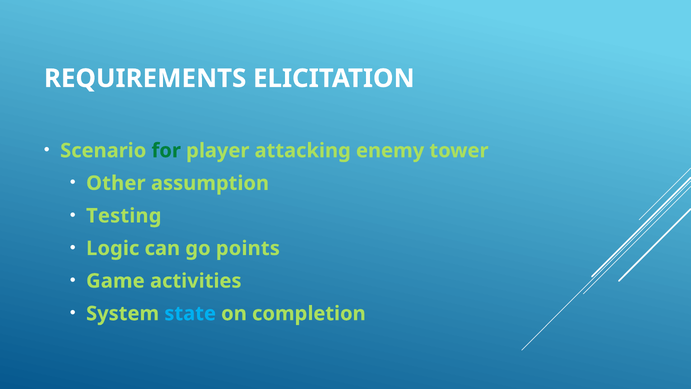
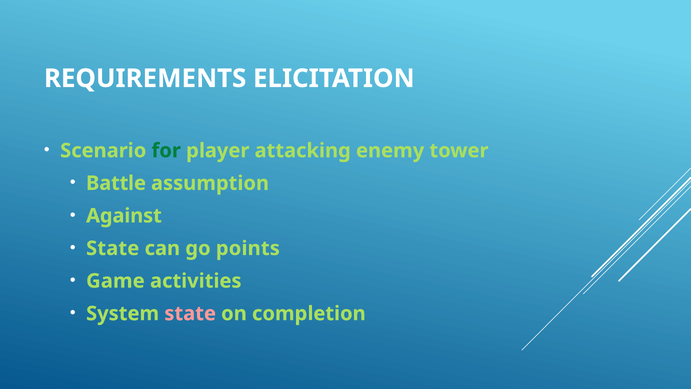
Other: Other -> Battle (116, 183)
Testing: Testing -> Against (124, 216)
Logic: Logic -> State (113, 248)
state colour: light blue -> pink (190, 313)
